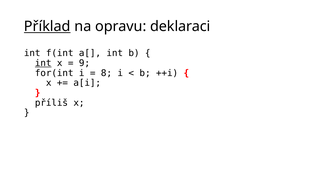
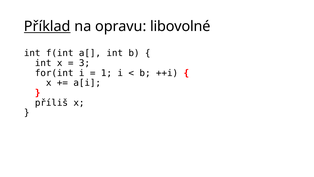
deklaraci: deklaraci -> libovolné (180, 26)
int underline: present -> none (43, 63)
9: 9 -> 3 (84, 63)
8: 8 -> 1 (106, 73)
